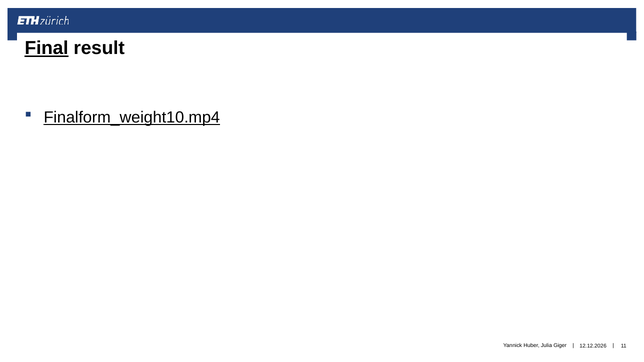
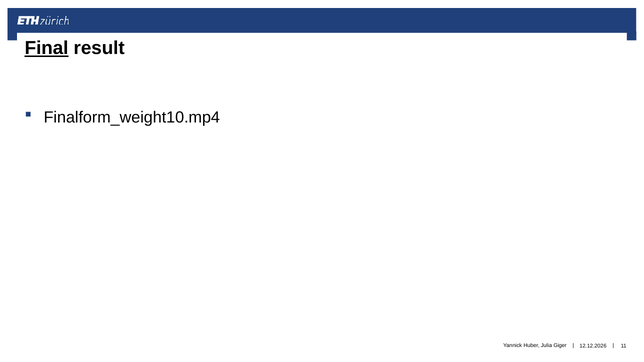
Finalform_weight10.mp4 underline: present -> none (132, 118)
